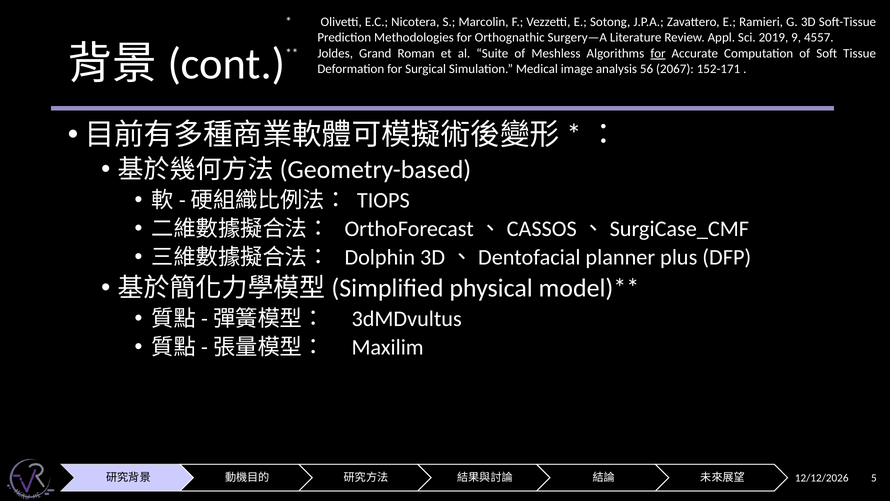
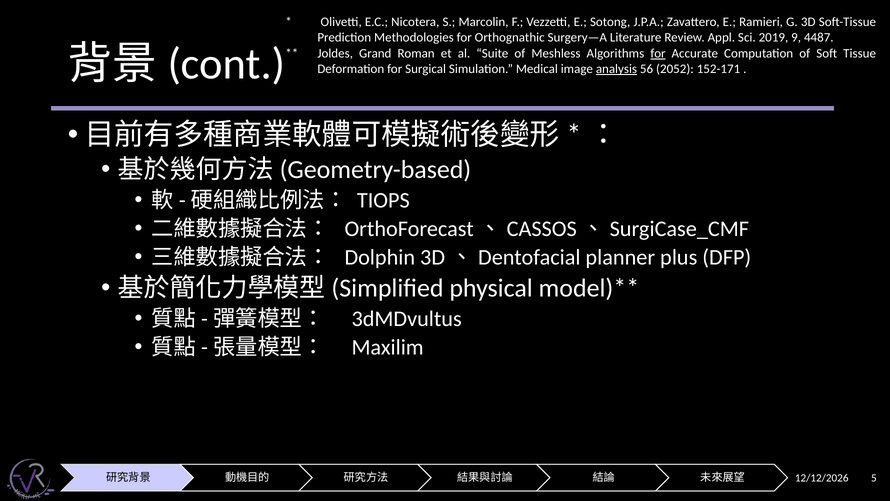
4557: 4557 -> 4487 (819, 38)
analysis underline: none -> present (616, 69)
2067: 2067 -> 2052 (675, 69)
